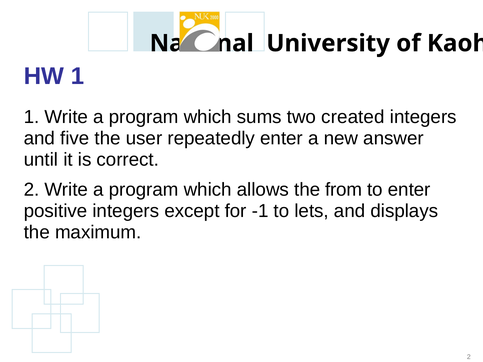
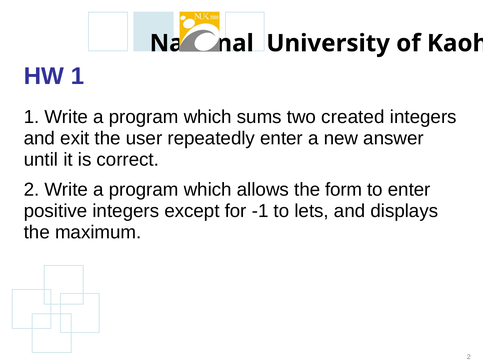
five: five -> exit (75, 138)
from: from -> form (344, 190)
